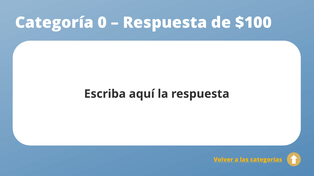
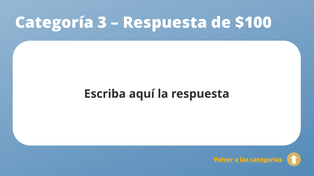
0: 0 -> 3 (102, 23)
